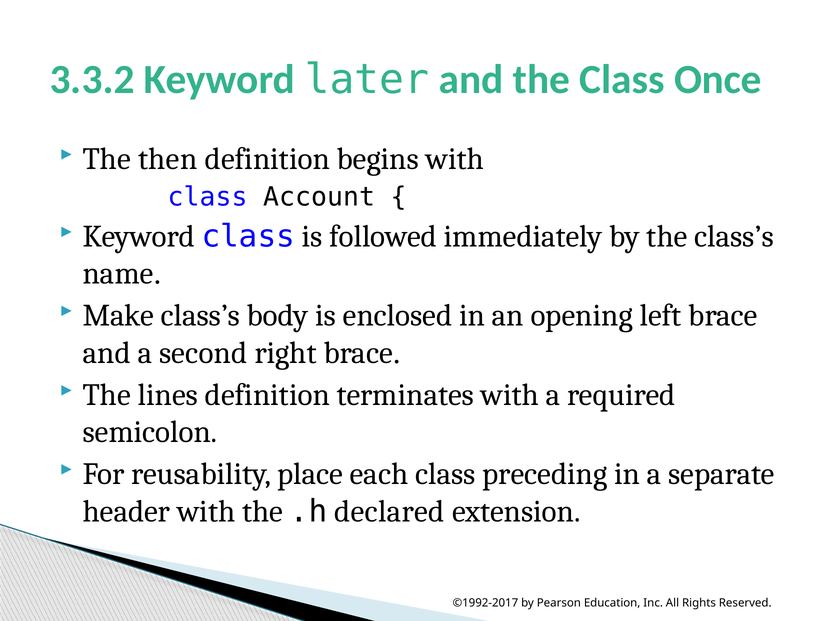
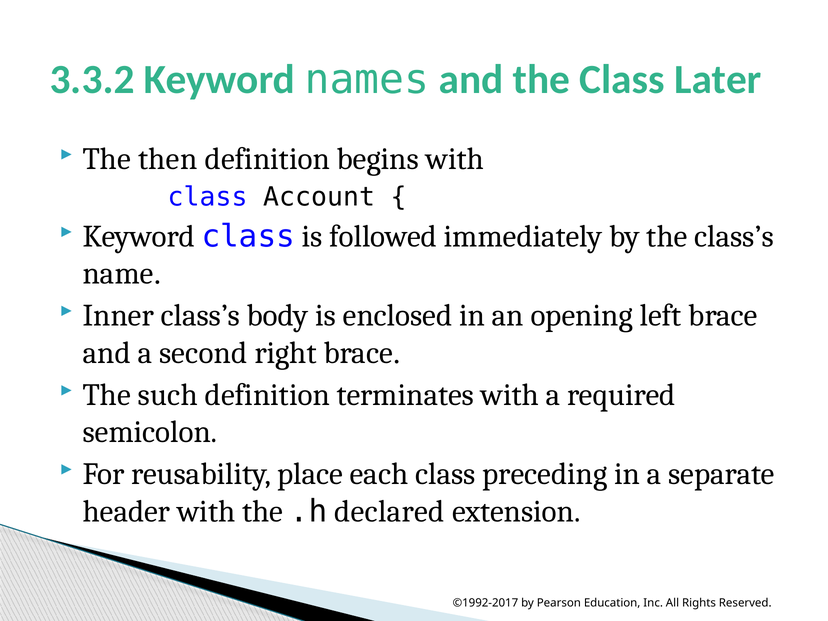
later: later -> names (367, 80)
Once: Once -> Later (718, 80)
Make: Make -> Inner (118, 316)
lines: lines -> such (168, 395)
